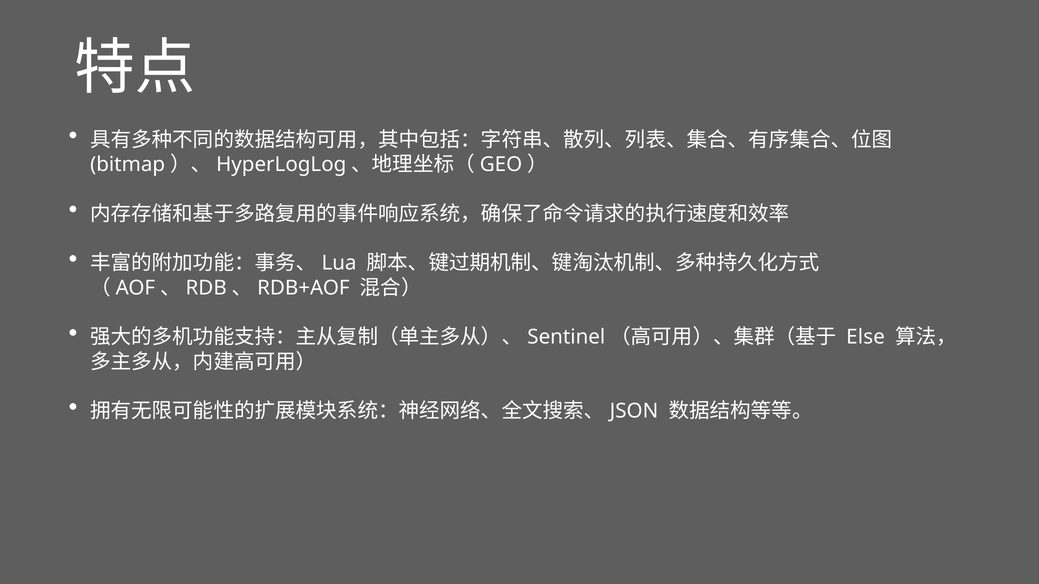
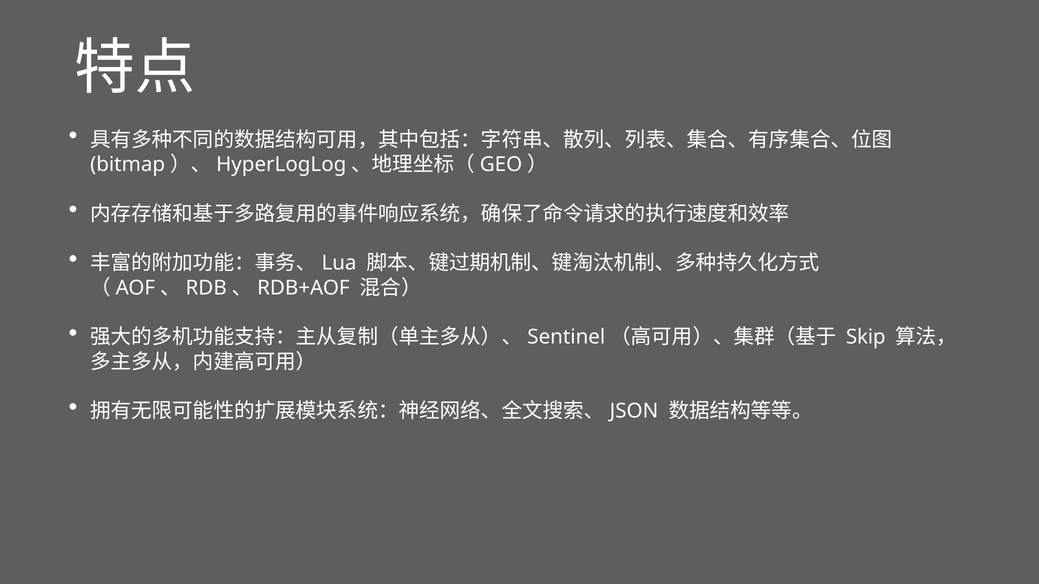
Else: Else -> Skip (866, 337)
